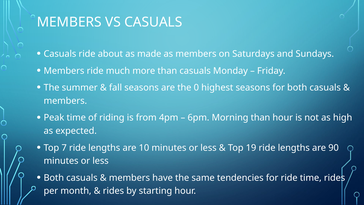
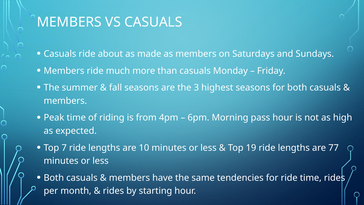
0: 0 -> 3 (196, 88)
Morning than: than -> pass (260, 118)
90: 90 -> 77 (334, 148)
